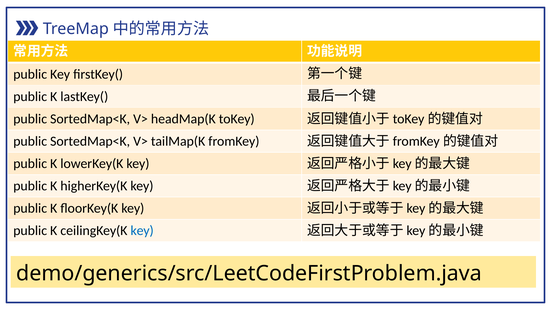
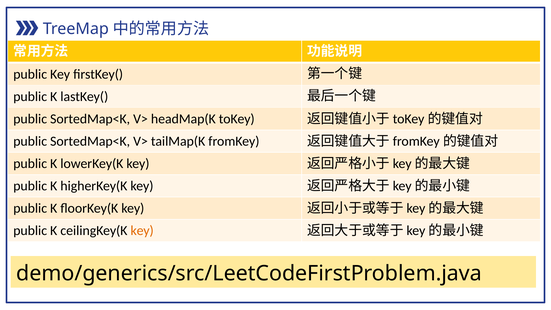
key colour: blue -> orange (142, 231)
